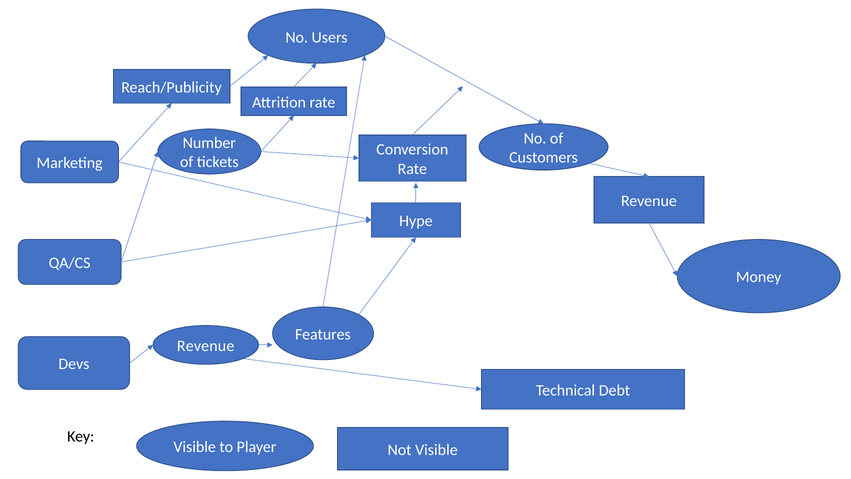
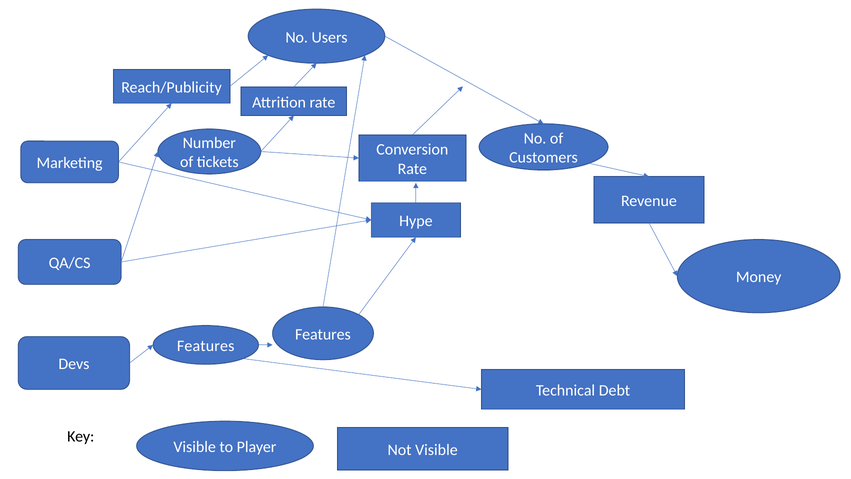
Revenue: Revenue -> Features (206, 346)
